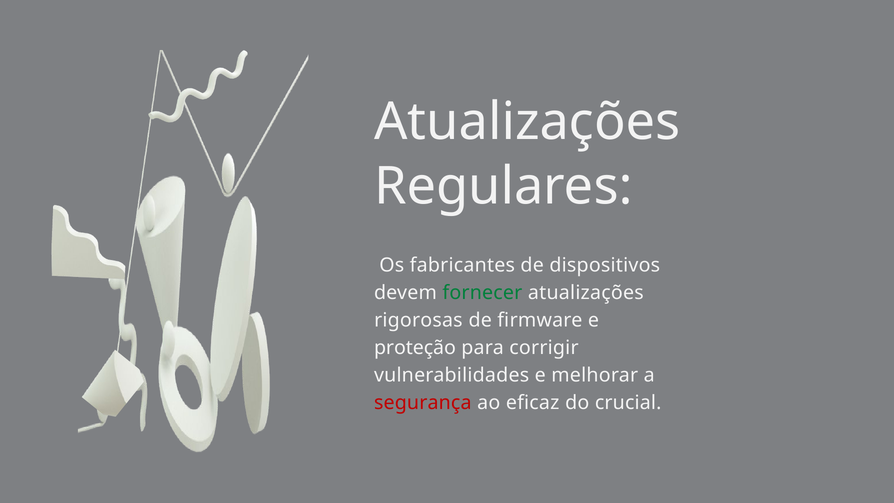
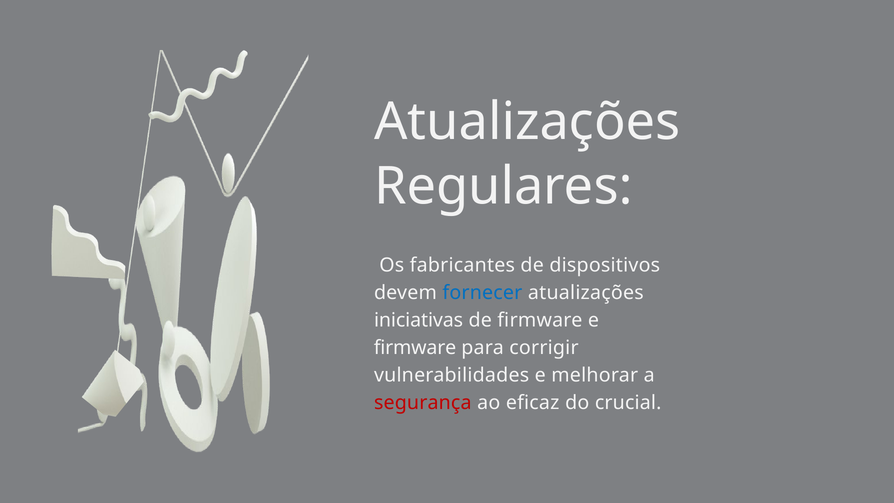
fornecer colour: green -> blue (482, 293)
rigorosas: rigorosas -> iniciativas (419, 320)
proteção: proteção -> firmware (415, 348)
